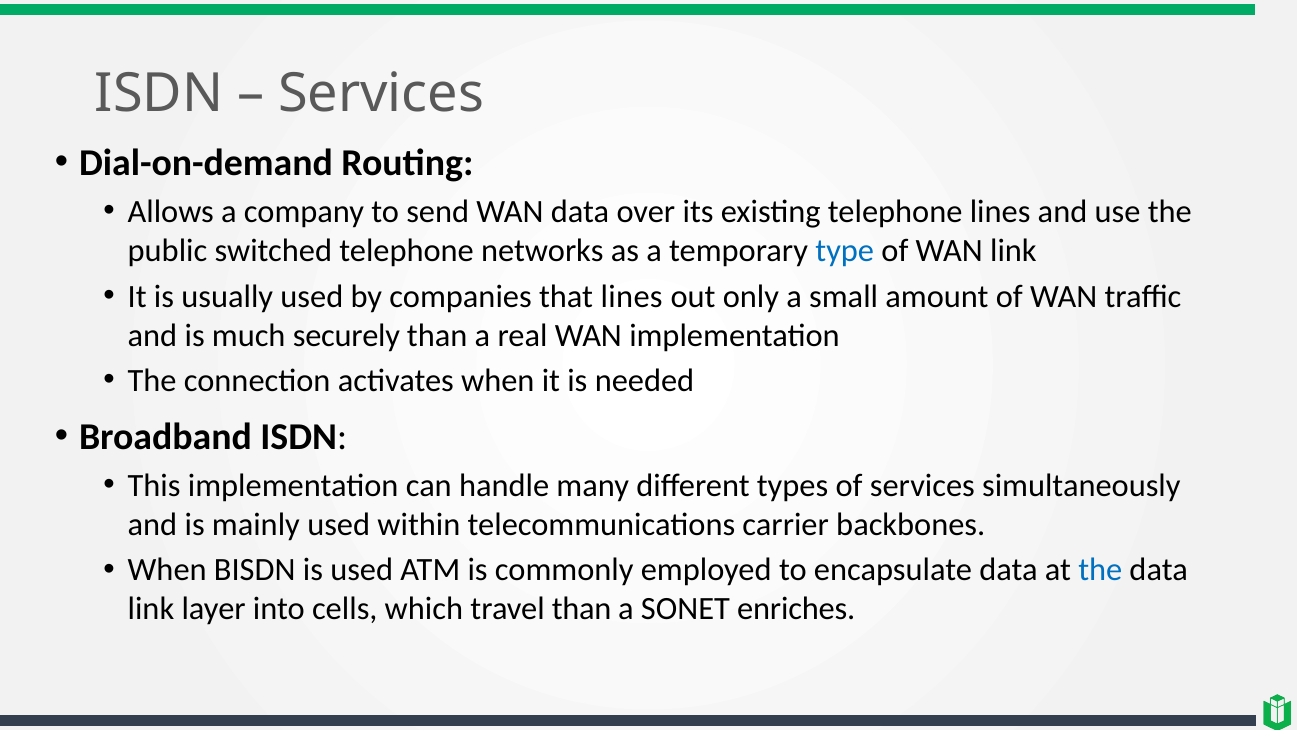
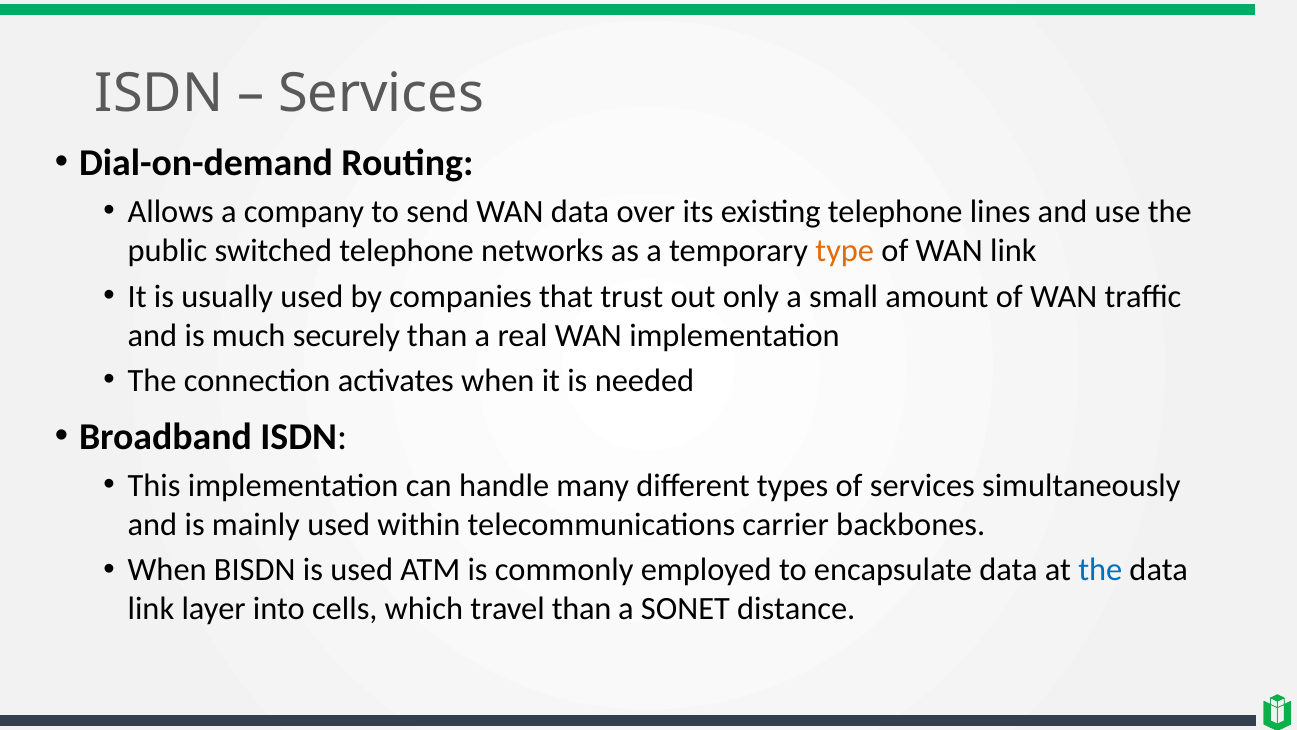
type colour: blue -> orange (845, 251)
that lines: lines -> trust (632, 296)
enriches: enriches -> distance (796, 609)
